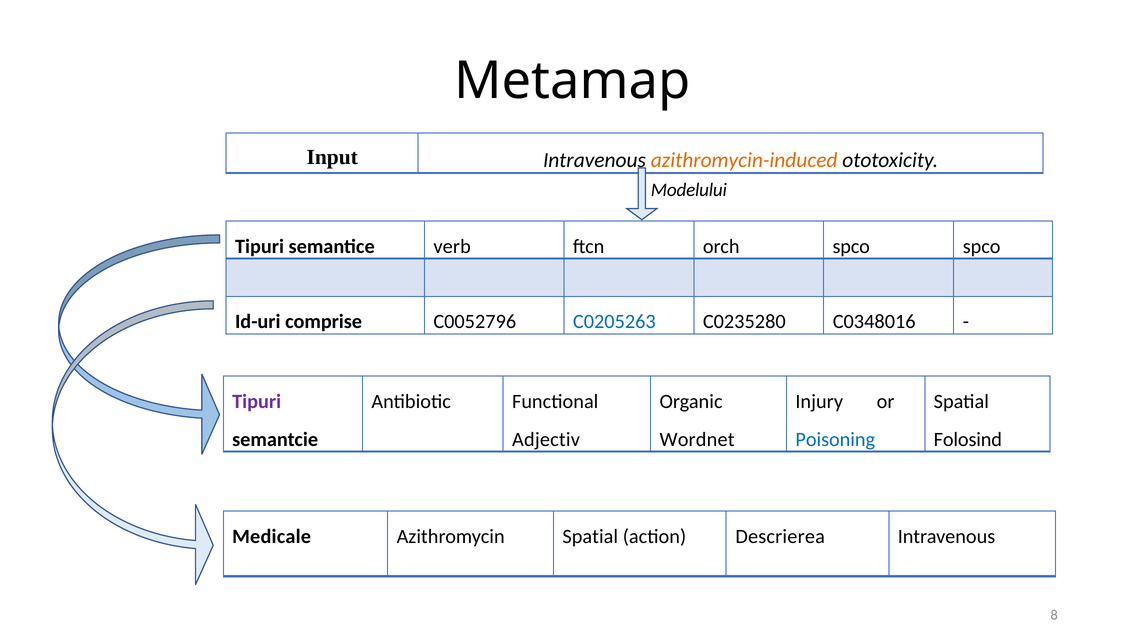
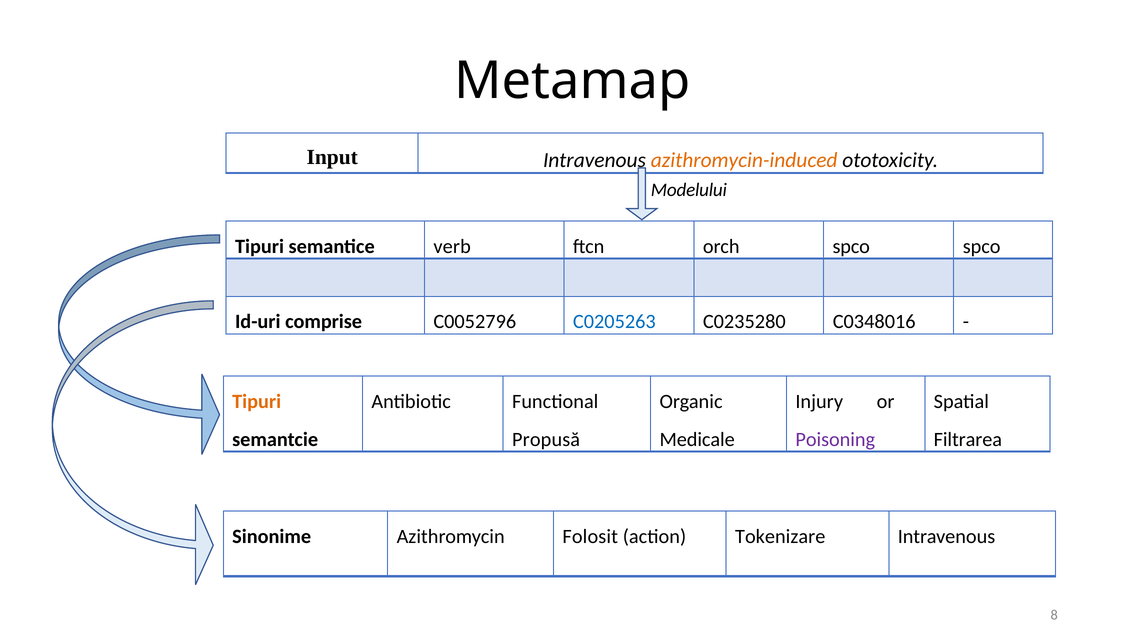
Tipuri colour: purple -> orange (257, 402)
Adjectiv: Adjectiv -> Propusă (546, 439)
Wordnet: Wordnet -> Medicale (697, 439)
Poisoning colour: blue -> purple (835, 439)
Folosind: Folosind -> Filtrarea (968, 439)
Medicale: Medicale -> Sinonime (272, 536)
Azithromycin Spatial: Spatial -> Folosit (590, 536)
Descrierea: Descrierea -> Tokenizare (780, 536)
